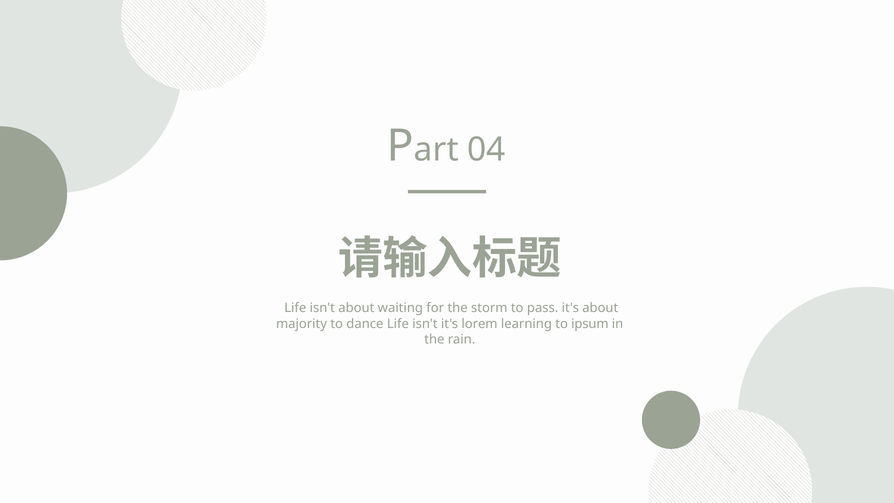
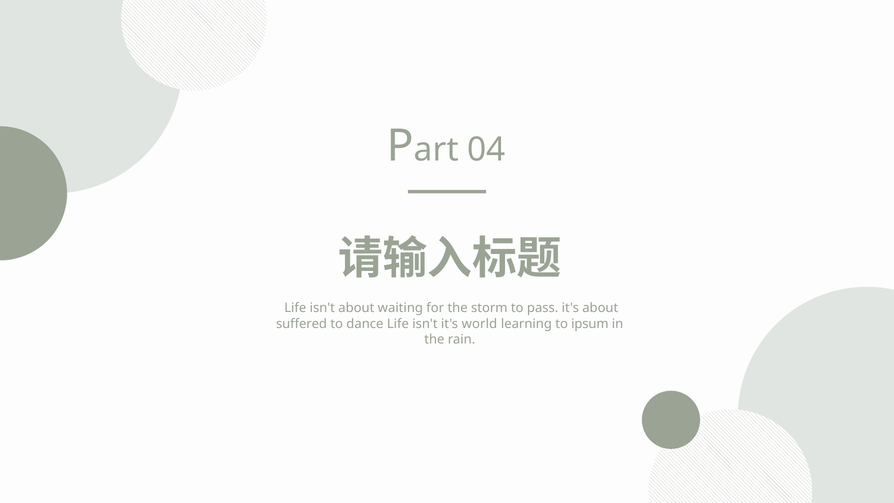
majority: majority -> suffered (302, 324)
lorem: lorem -> world (479, 324)
